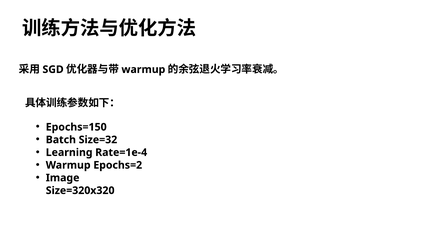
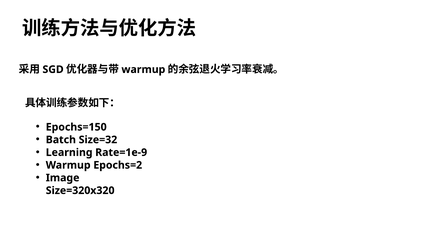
Rate=1e-4: Rate=1e-4 -> Rate=1e-9 (121, 152)
